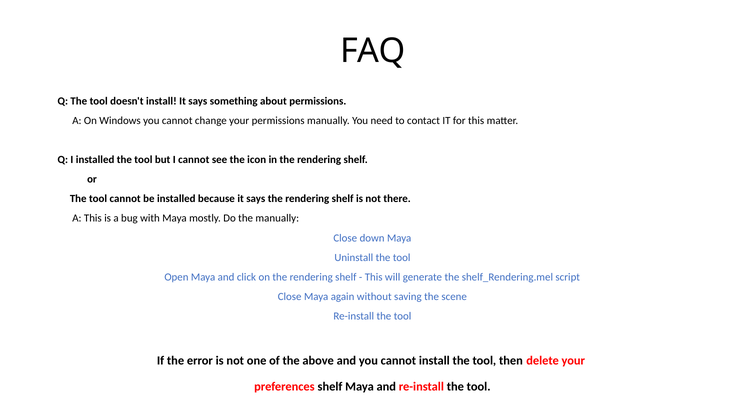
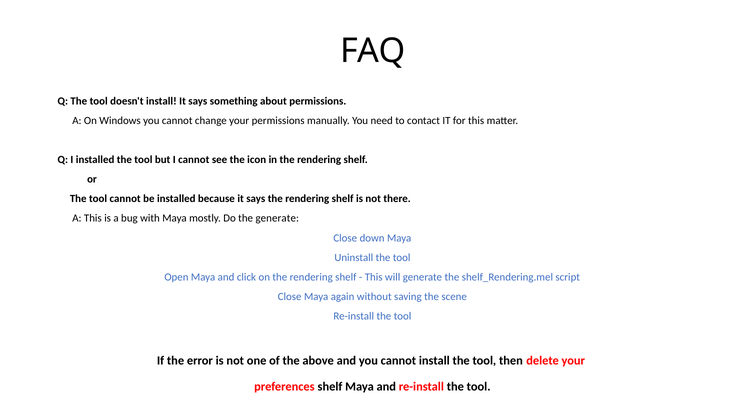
the manually: manually -> generate (277, 218)
